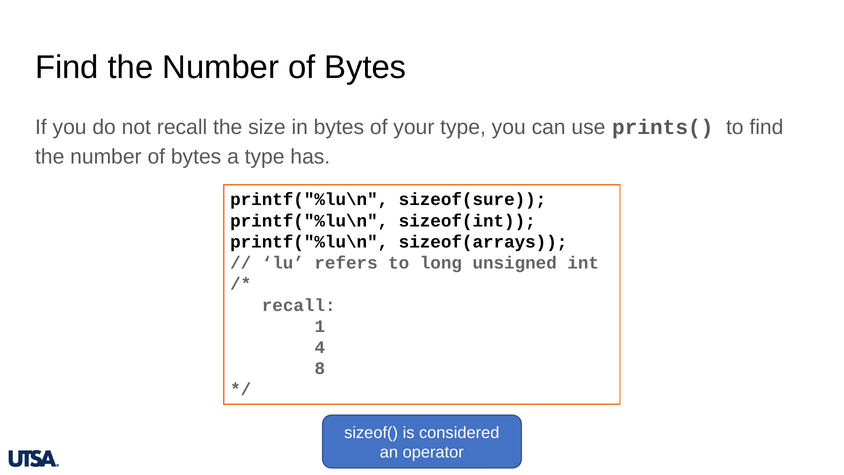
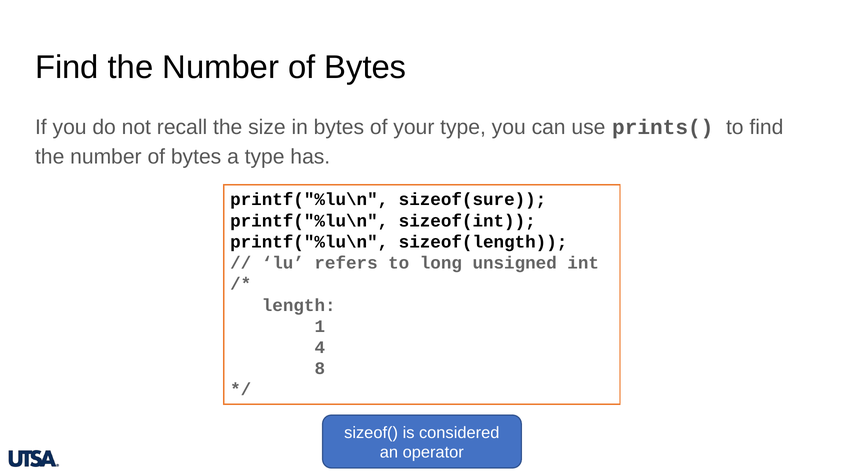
sizeof(arrays: sizeof(arrays -> sizeof(length (483, 242)
recall: recall -> length (299, 305)
